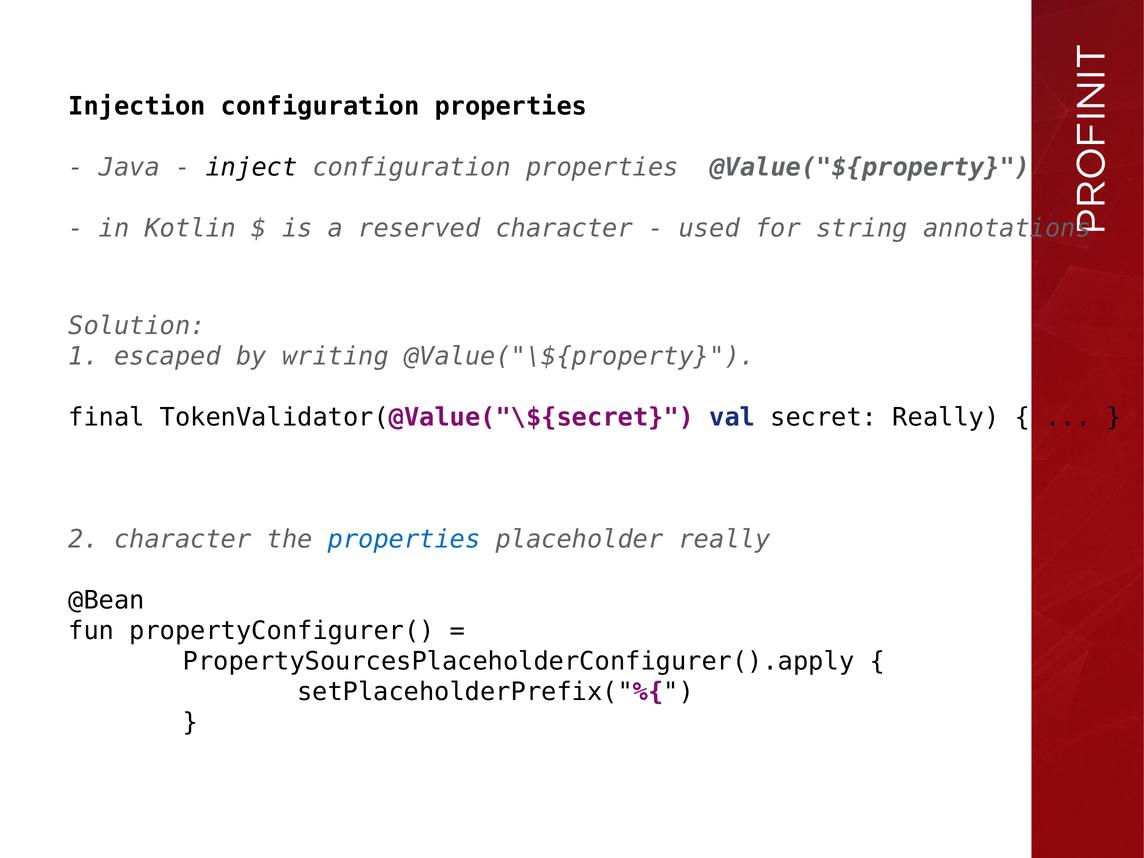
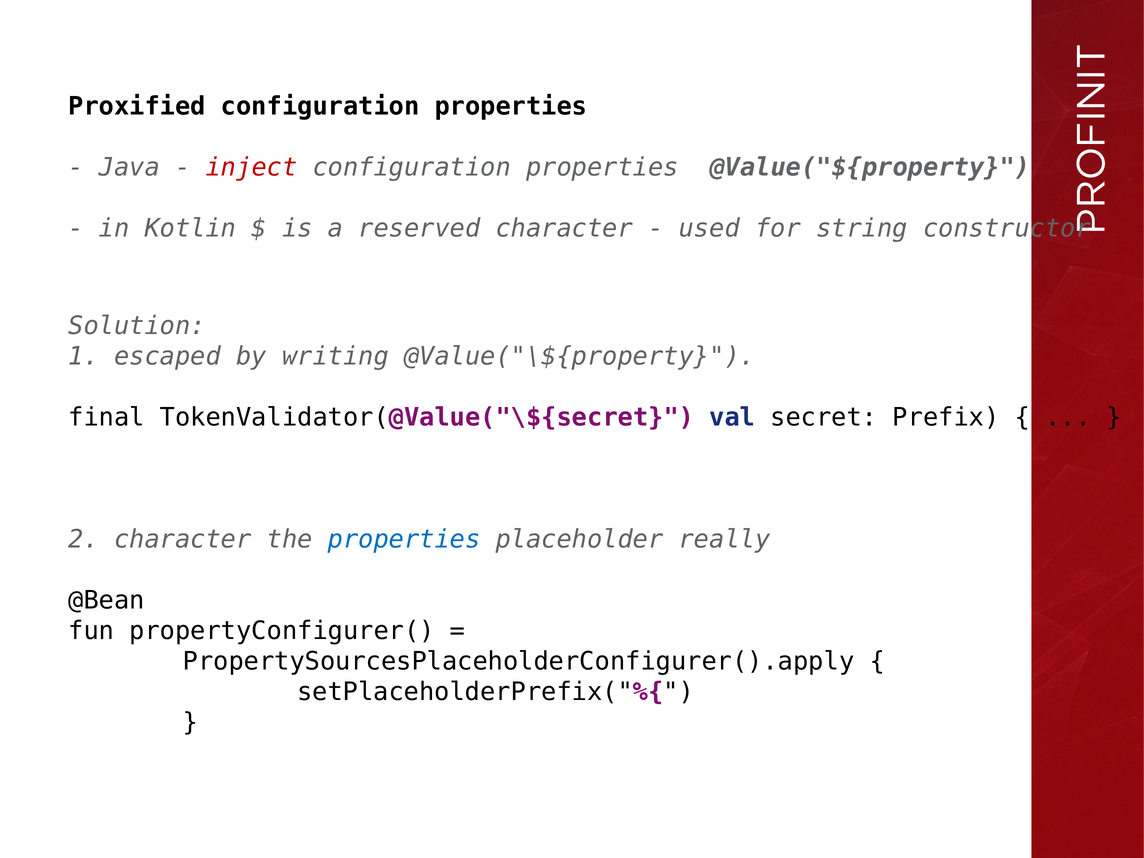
Injection: Injection -> Proxified (137, 107)
inject colour: black -> red (252, 168)
annotations: annotations -> constructor (1007, 229)
secret Really: Really -> Prefix (946, 417)
